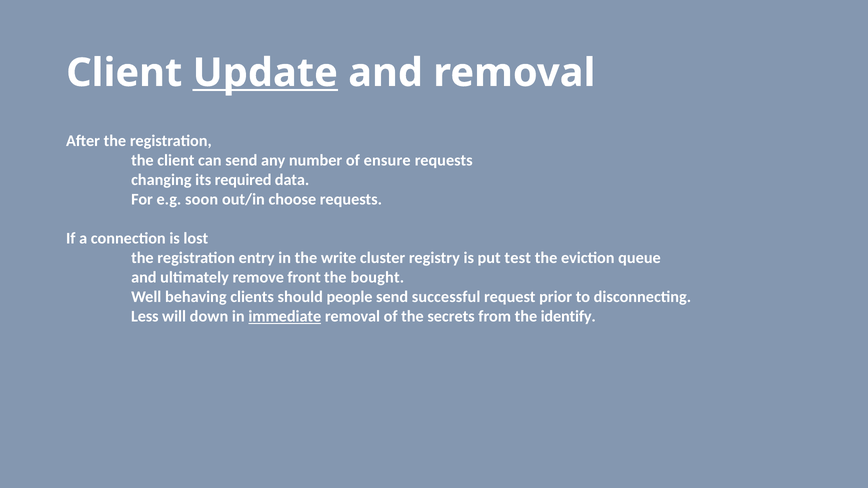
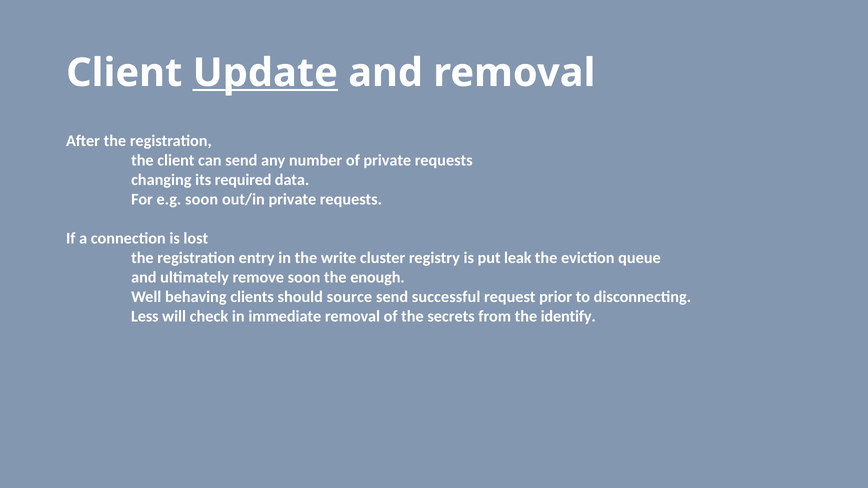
of ensure: ensure -> private (387, 160)
out/in choose: choose -> private (292, 199)
test: test -> leak (518, 258)
remove front: front -> soon (304, 278)
bought: bought -> enough (378, 278)
people: people -> source (349, 297)
down: down -> check (209, 317)
immediate underline: present -> none (285, 317)
